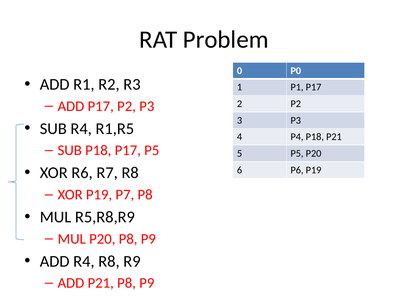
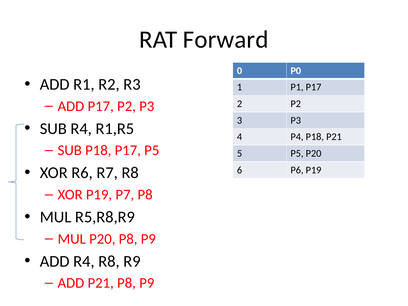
Problem: Problem -> Forward (226, 39)
